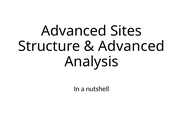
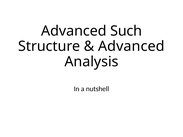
Sites: Sites -> Such (126, 31)
